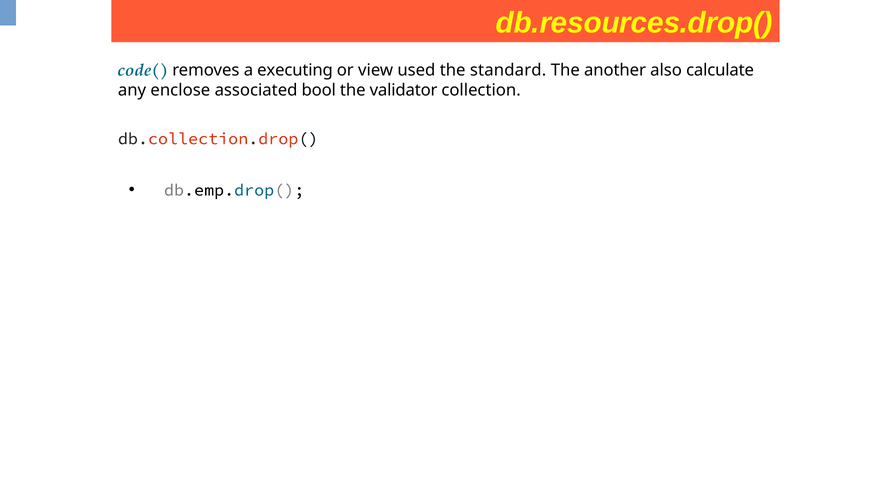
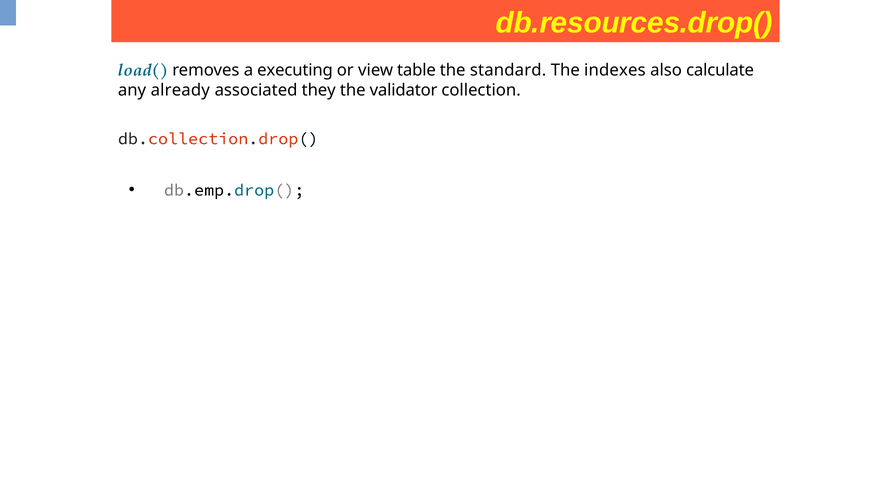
code(: code( -> load( (143, 70)
used: used -> table (416, 70)
another: another -> indexes (615, 70)
enclose: enclose -> already (180, 90)
bool: bool -> they (319, 90)
